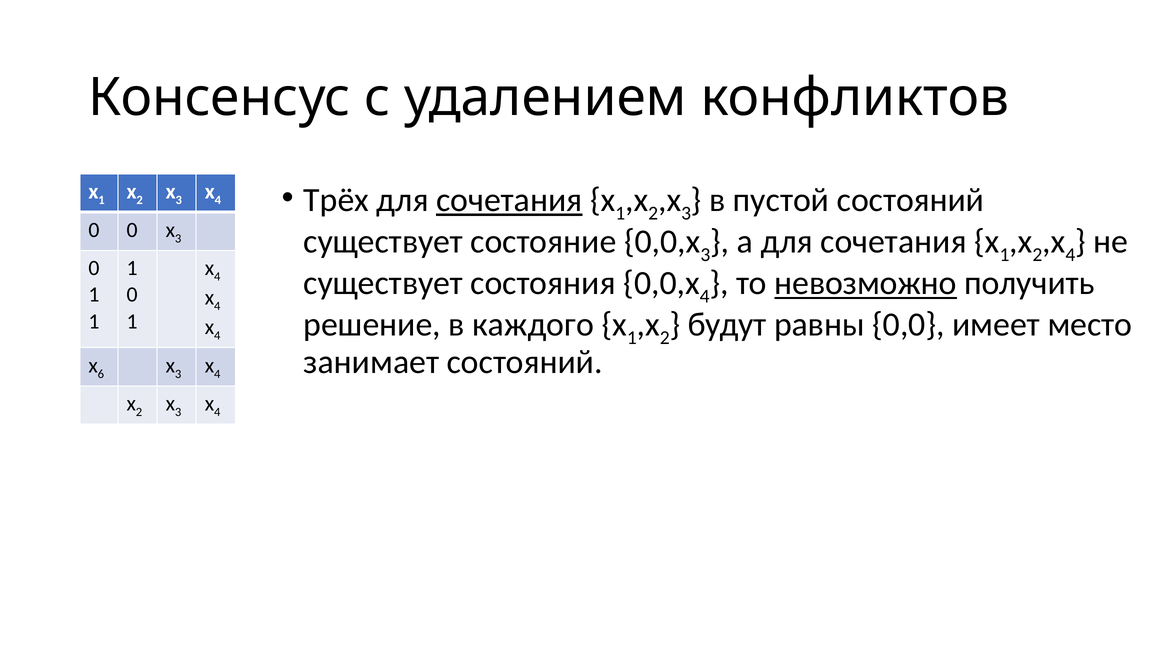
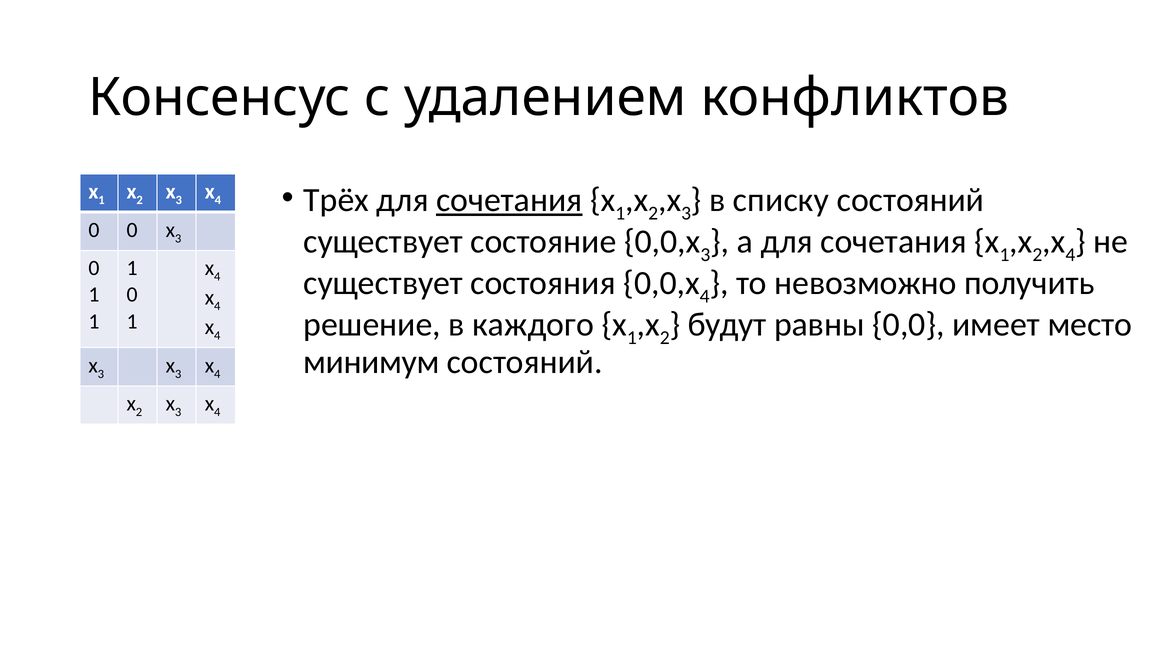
пустой: пустой -> списку (781, 200)
невозможно underline: present -> none (866, 283)
занимает: занимает -> минимум (371, 362)
6: 6 -> 3 (101, 374)
